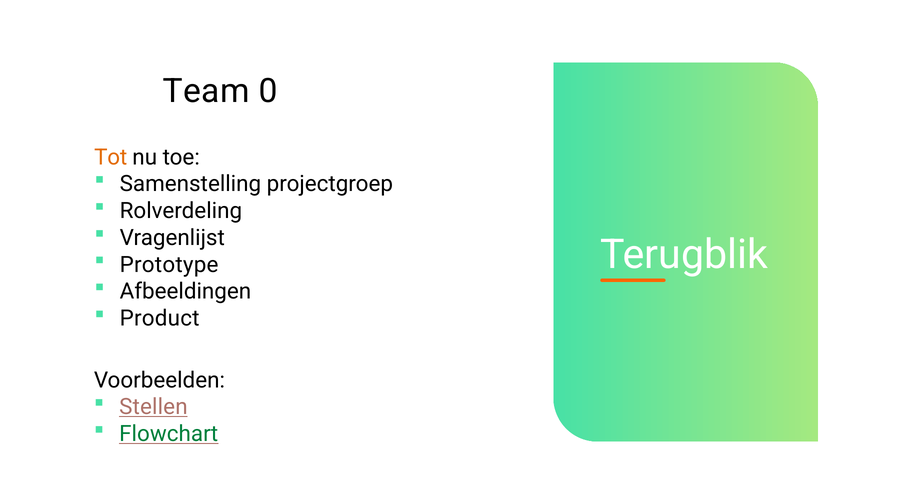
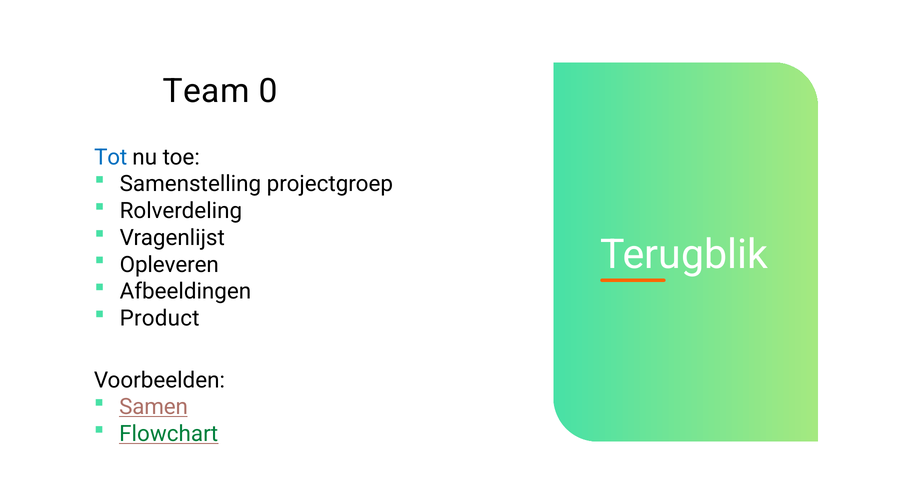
Tot colour: orange -> blue (111, 157)
Prototype: Prototype -> Opleveren (169, 265)
Stellen: Stellen -> Samen (154, 407)
